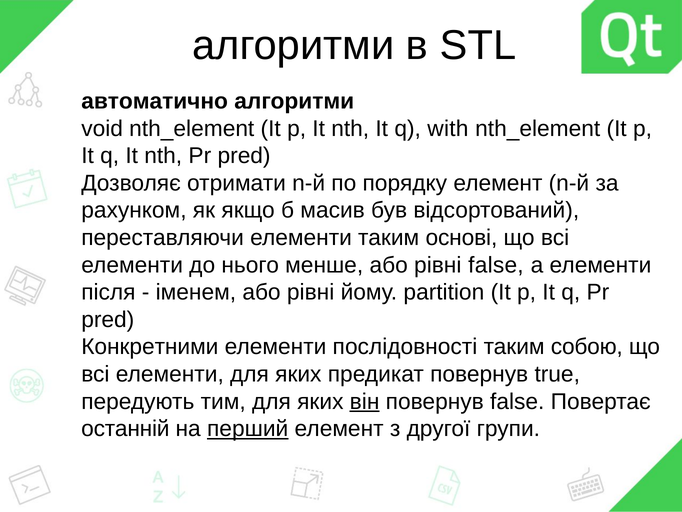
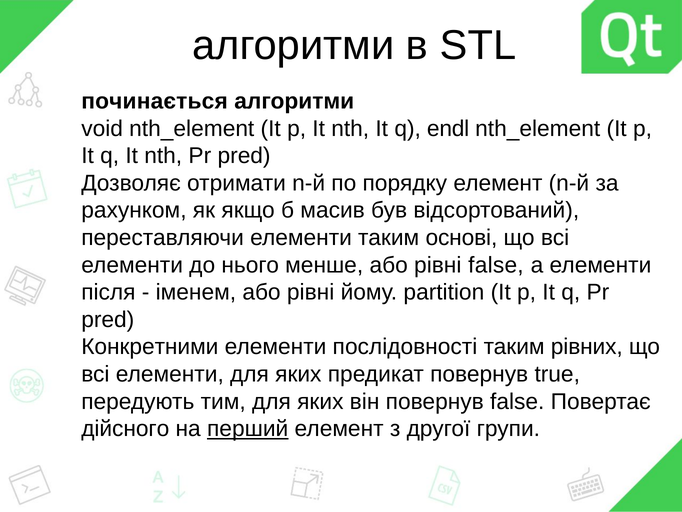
автоматично: автоматично -> починається (155, 101)
with: with -> endl (448, 128)
собою: собою -> рівних (587, 347)
він underline: present -> none (365, 401)
останній: останній -> дійсного (125, 428)
